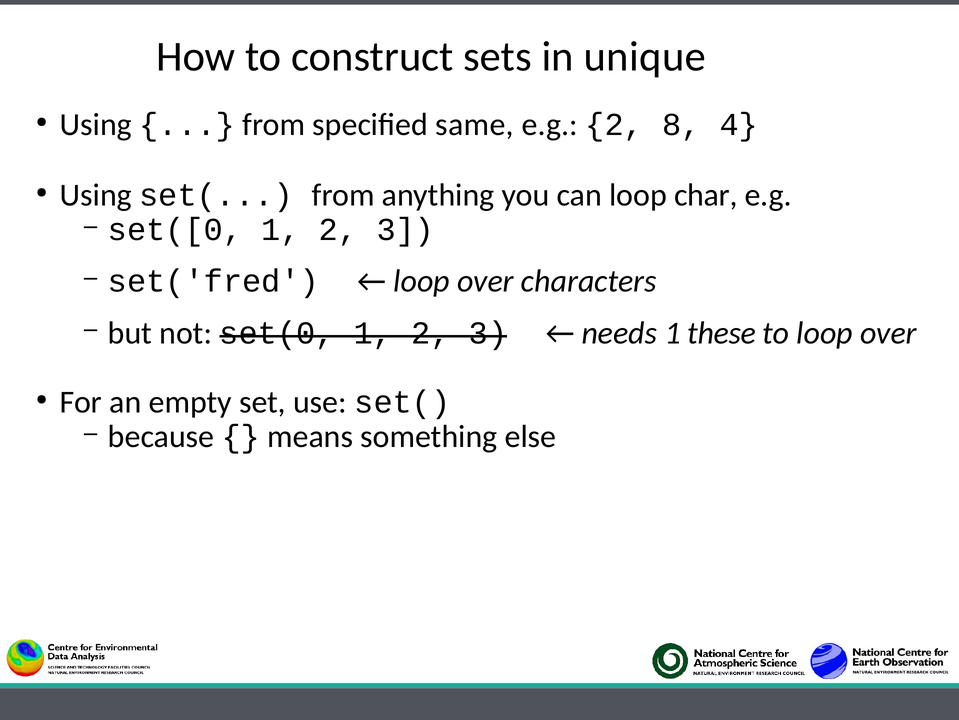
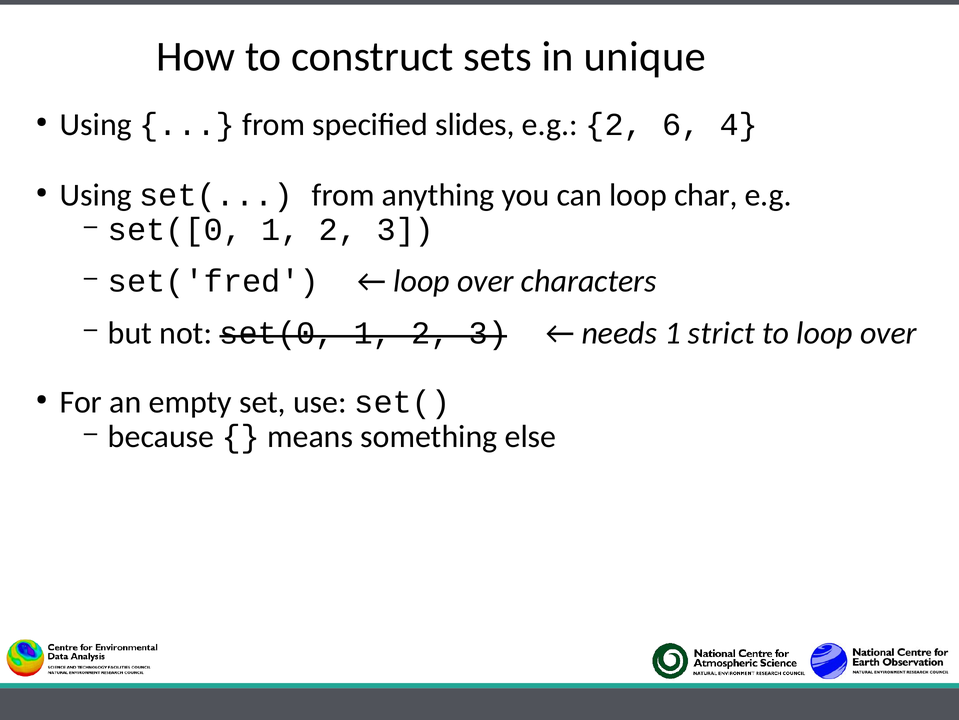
same: same -> slides (475, 125)
8: 8 -> 6 (681, 125)
these: these -> strict (721, 333)
